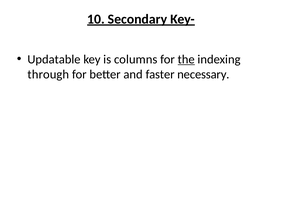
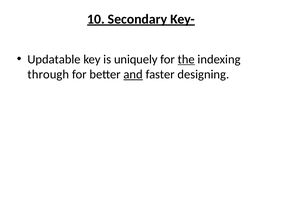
columns: columns -> uniquely (136, 59)
and underline: none -> present (133, 74)
necessary: necessary -> designing (203, 74)
